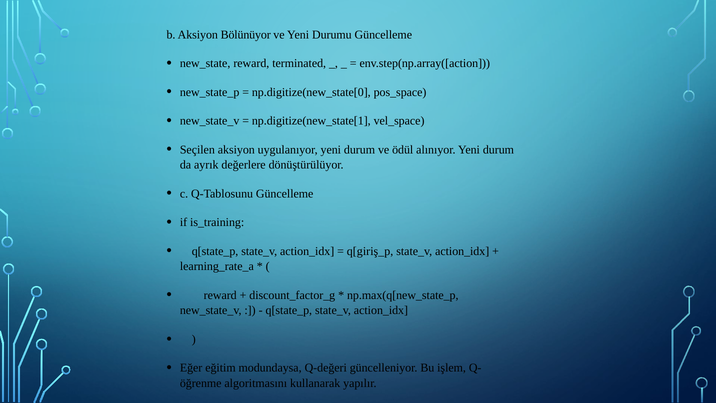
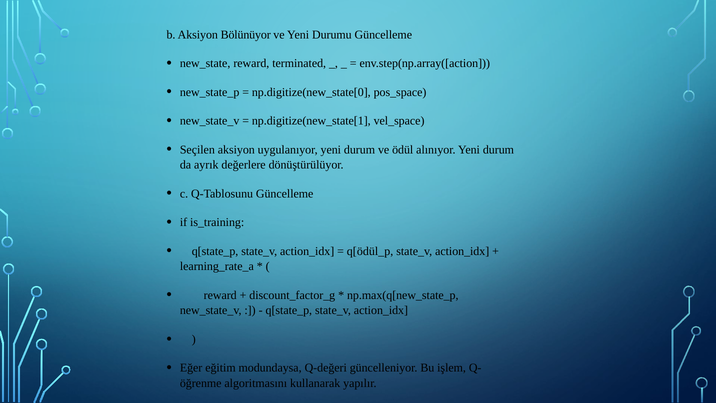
q[giriş_p: q[giriş_p -> q[ödül_p (370, 251)
